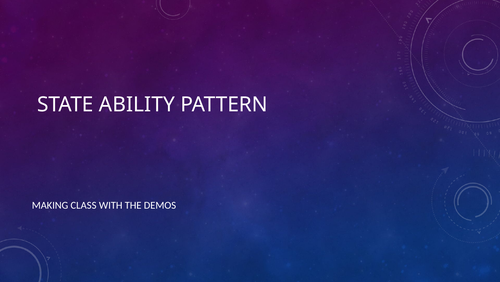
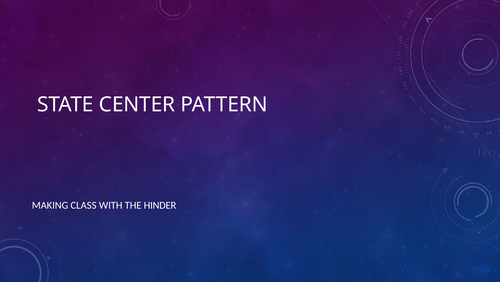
ABILITY: ABILITY -> CENTER (137, 104)
DEMOS: DEMOS -> HINDER (160, 205)
